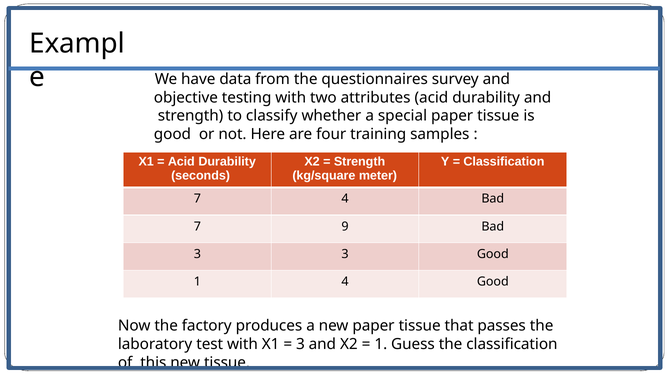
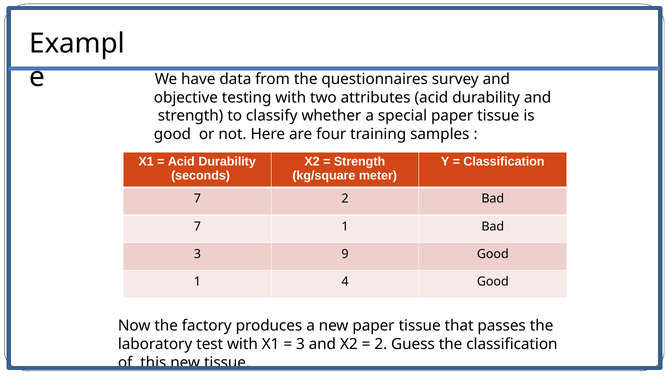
7 4: 4 -> 2 (345, 199)
7 9: 9 -> 1 (345, 227)
3 3: 3 -> 9 (345, 254)
1: 1 -> 2 (381, 344)
